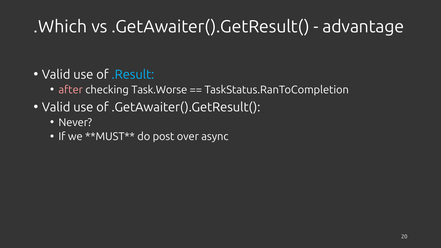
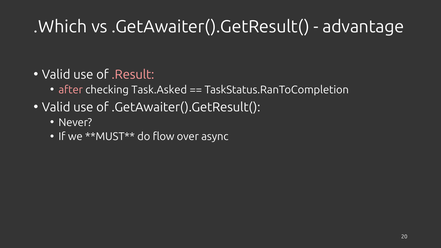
.Result colour: light blue -> pink (133, 75)
Task.Worse: Task.Worse -> Task.Asked (159, 90)
post: post -> flow (164, 137)
